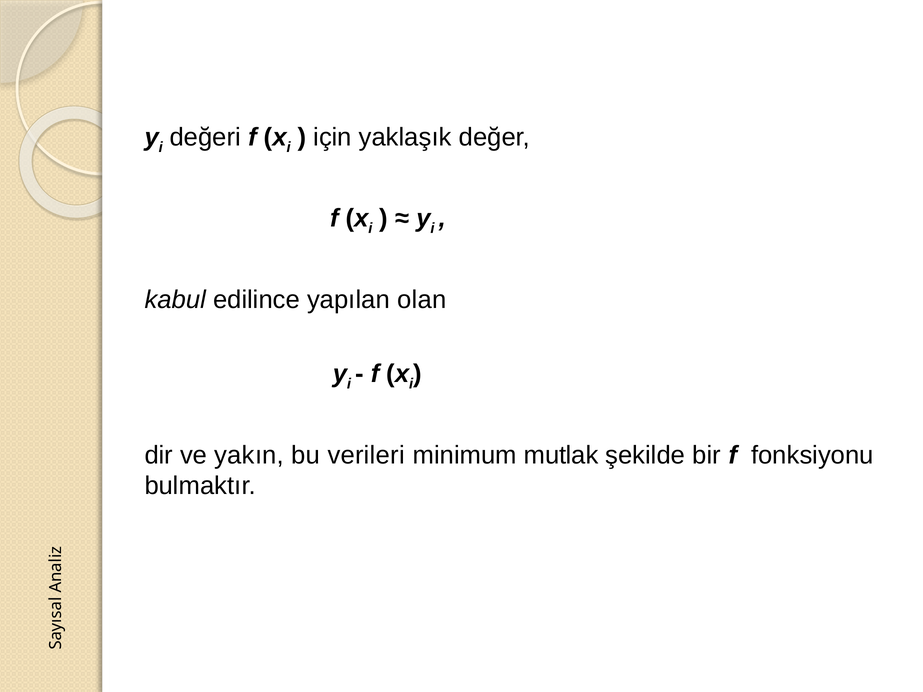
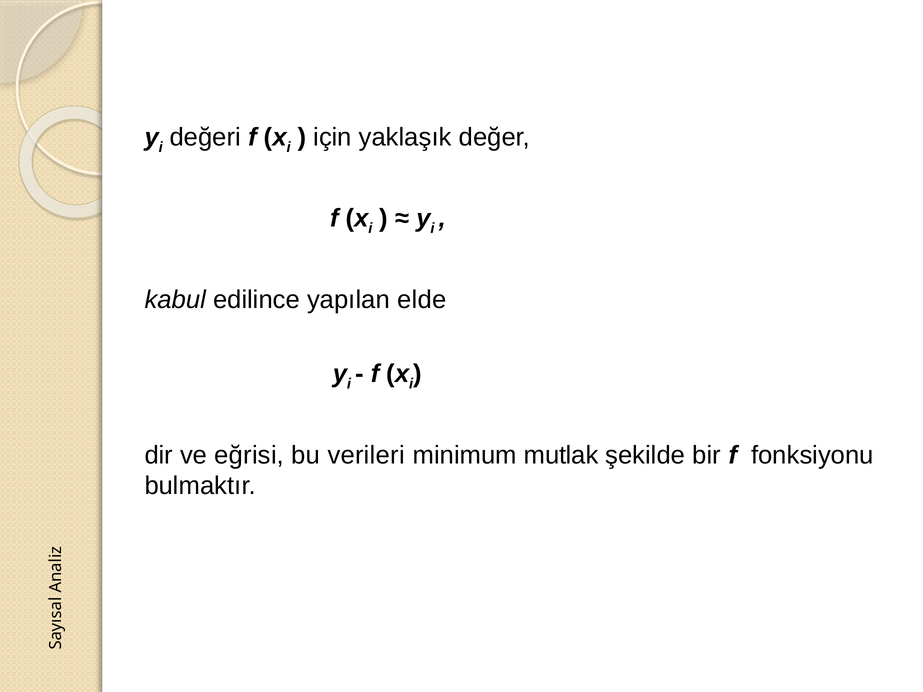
olan: olan -> elde (422, 300)
yakın: yakın -> eğrisi (249, 455)
